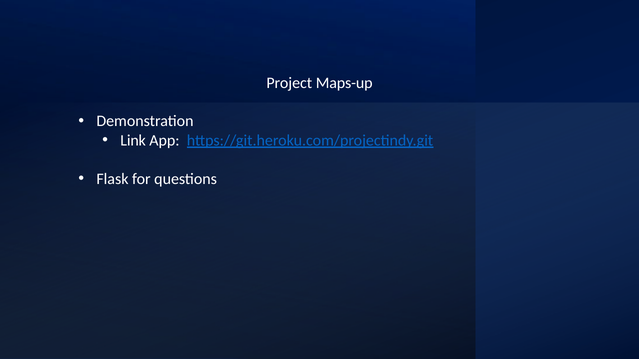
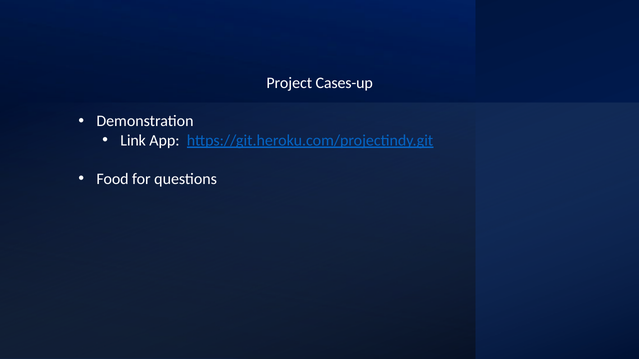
Maps-up: Maps-up -> Cases-up (344, 83)
Flask: Flask -> Food (113, 179)
